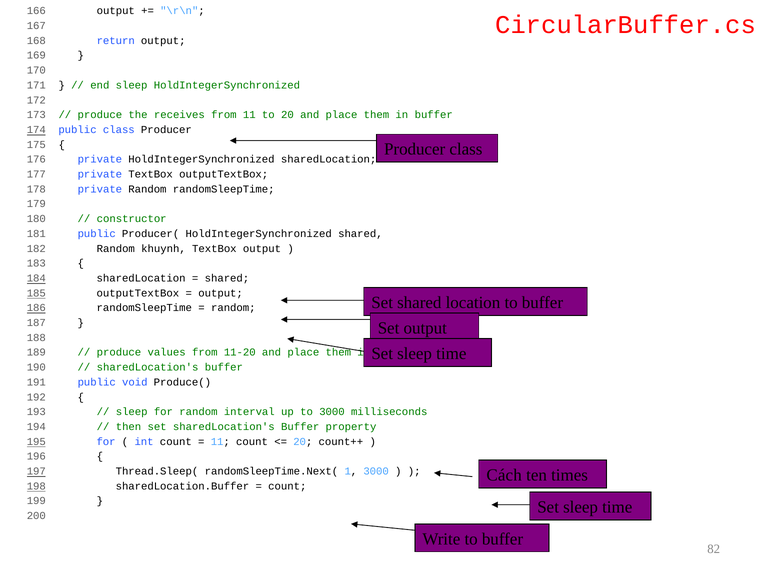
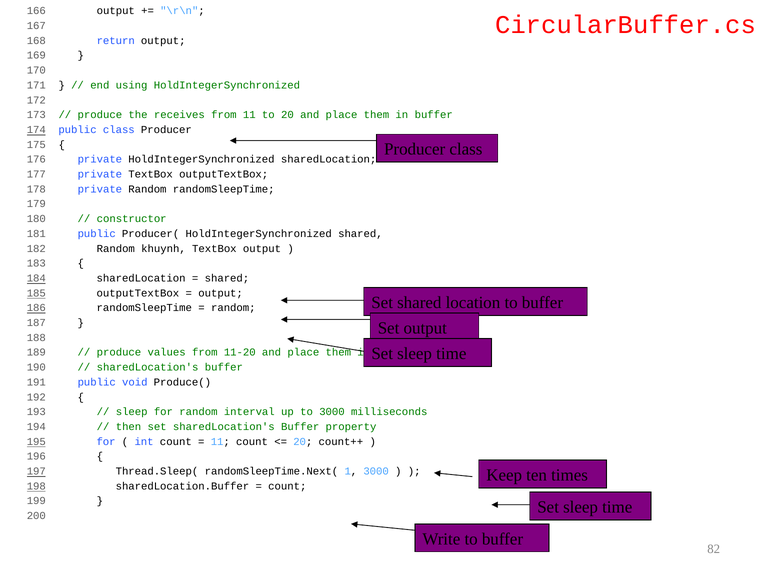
end sleep: sleep -> using (132, 85)
Cách: Cách -> Keep (504, 475)
